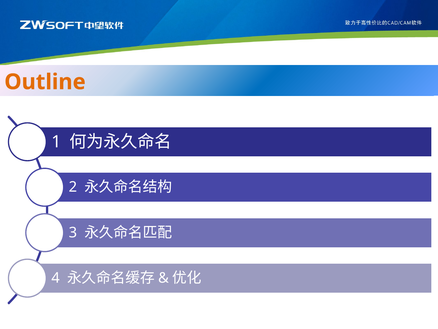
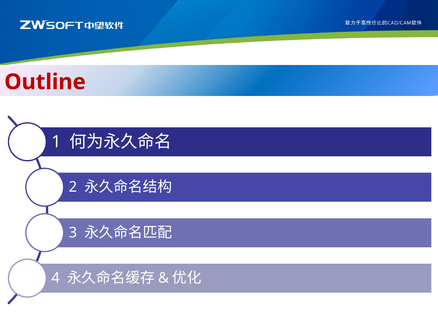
Outline colour: orange -> red (45, 82)
